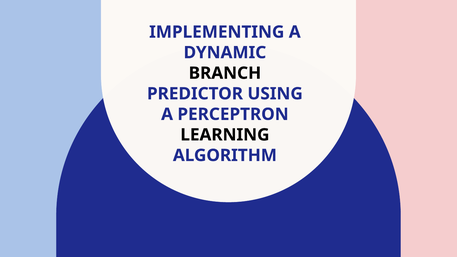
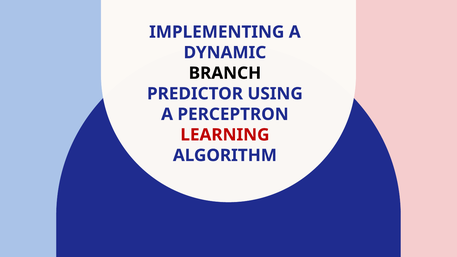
LEARNING colour: black -> red (225, 135)
